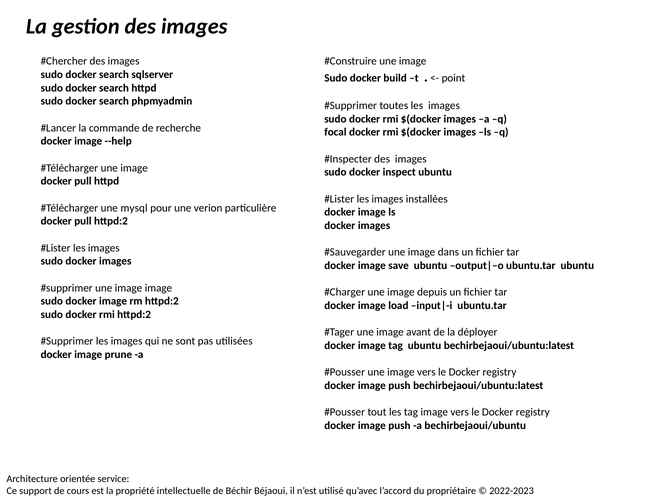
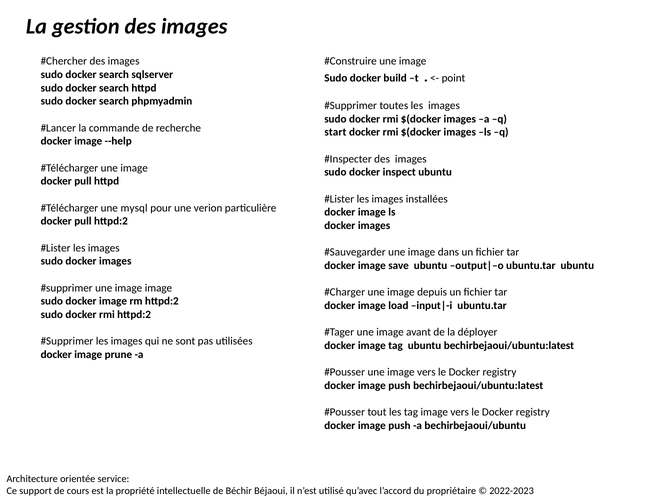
focal: focal -> start (335, 132)
